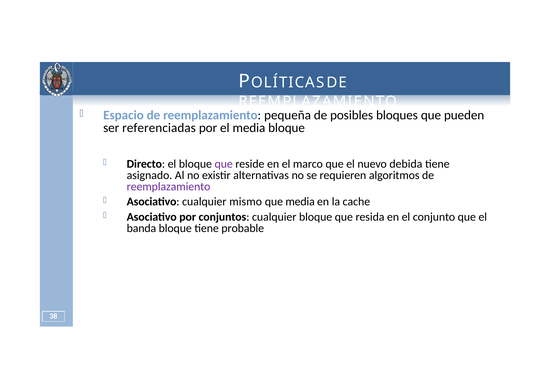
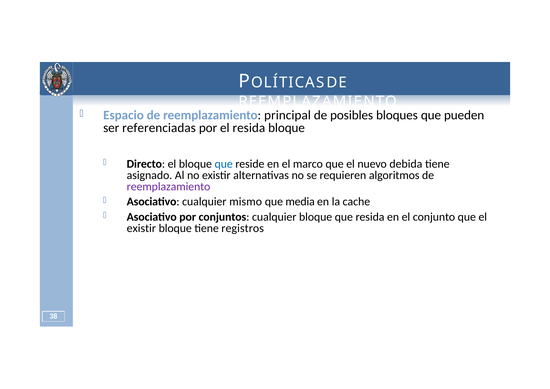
pequeña: pequeña -> principal (288, 115)
el media: media -> resida (249, 128)
que colour: purple -> blue (224, 164)
banda: banda -> existir (141, 228)
probable: probable -> registros (243, 228)
